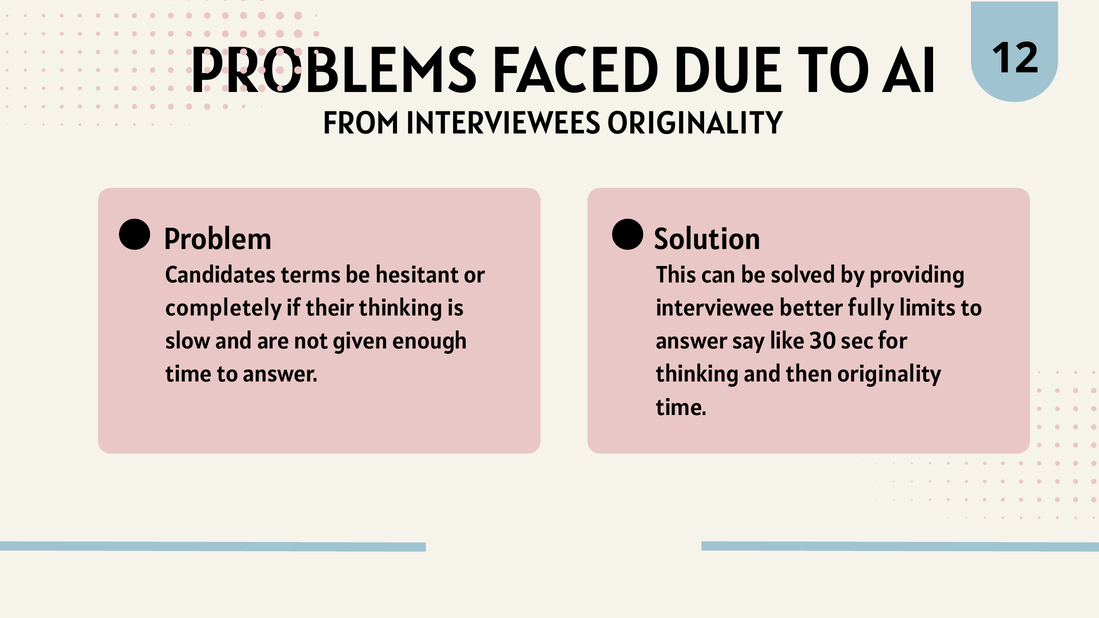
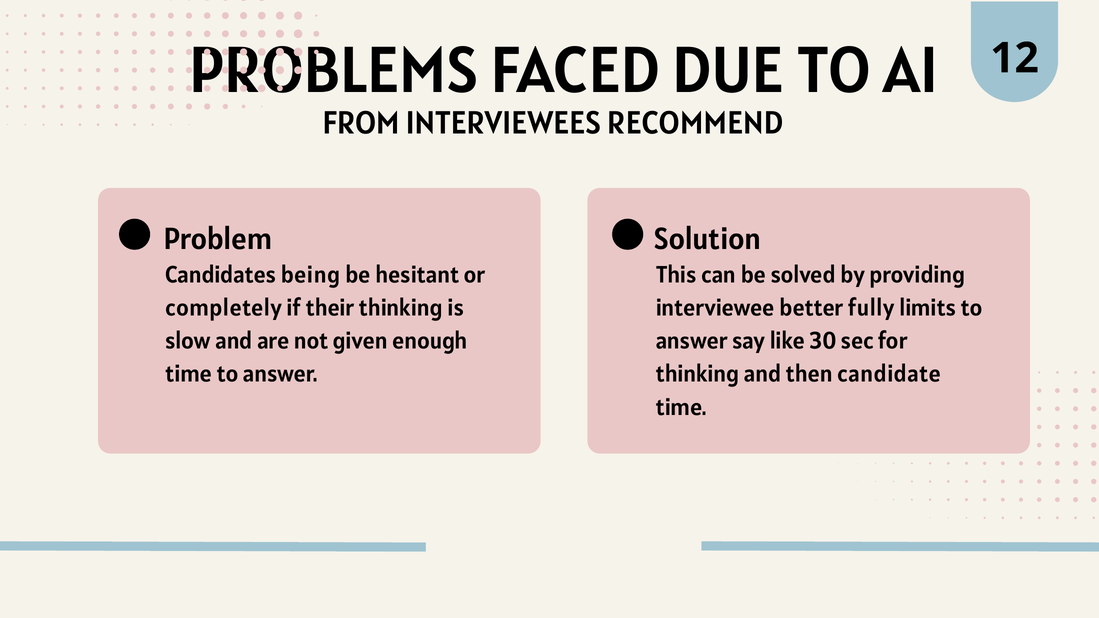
INTERVIEWEES ORIGINALITY: ORIGINALITY -> RECOMMEND (695, 123)
terms: terms -> being (311, 275)
then originality: originality -> candidate (889, 374)
